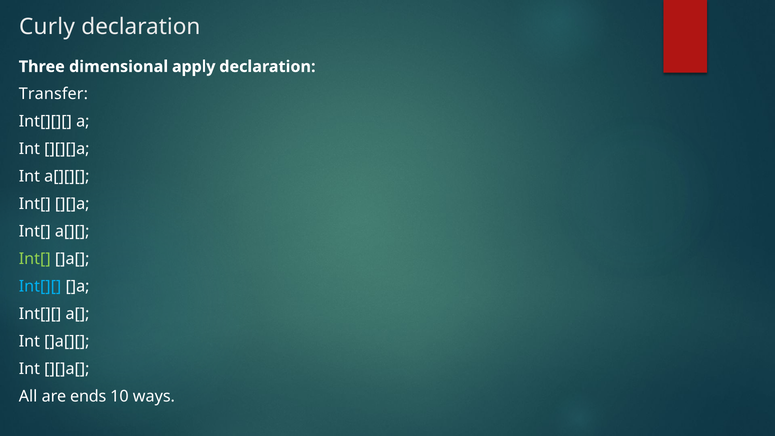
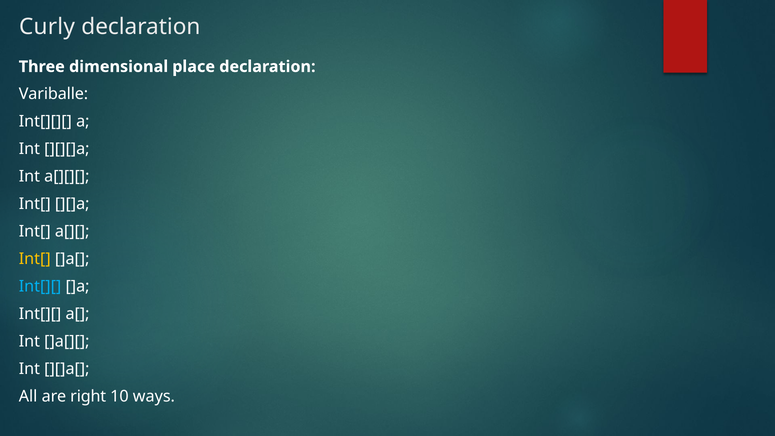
apply: apply -> place (194, 67)
Transfer: Transfer -> Variballe (53, 94)
Int[ colour: light green -> yellow (35, 259)
ends: ends -> right (88, 396)
